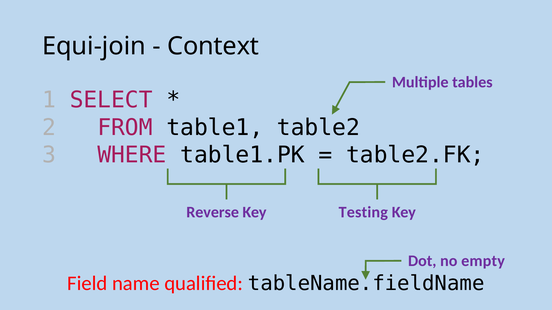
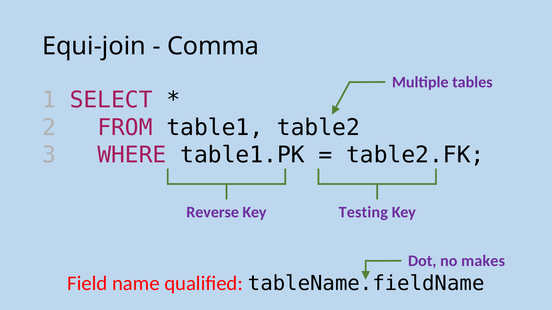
Context: Context -> Comma (213, 46)
empty: empty -> makes (483, 261)
